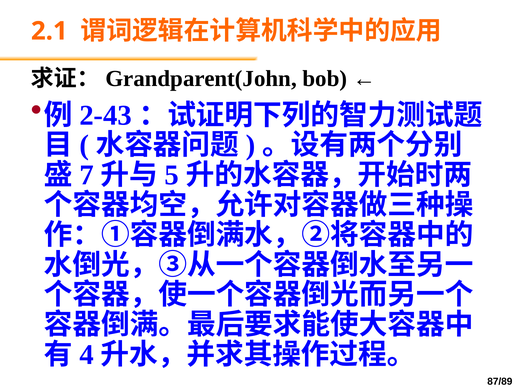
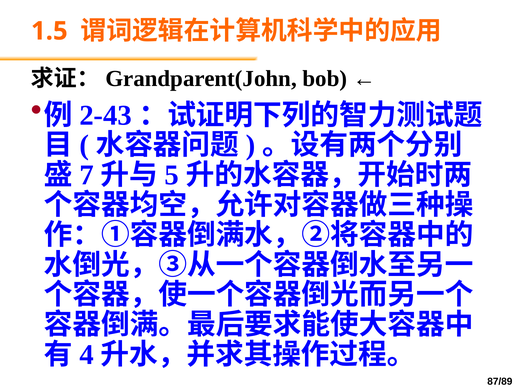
2.1: 2.1 -> 1.5 (49, 31)
